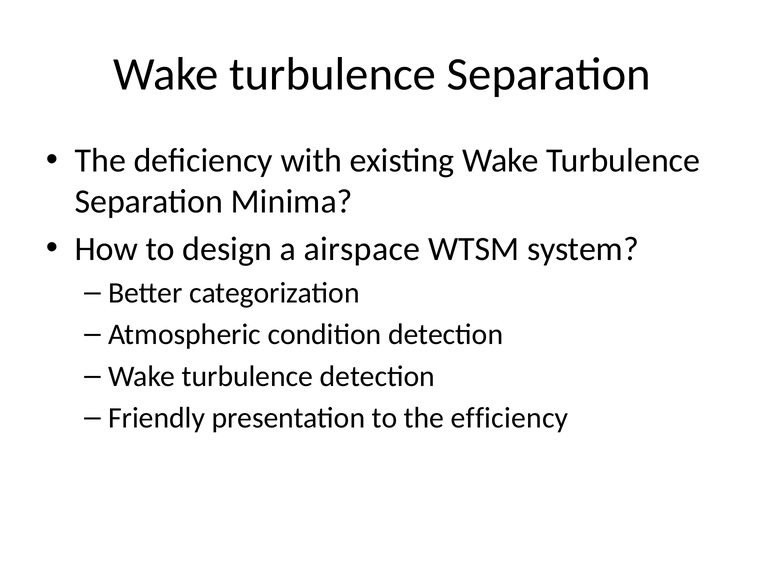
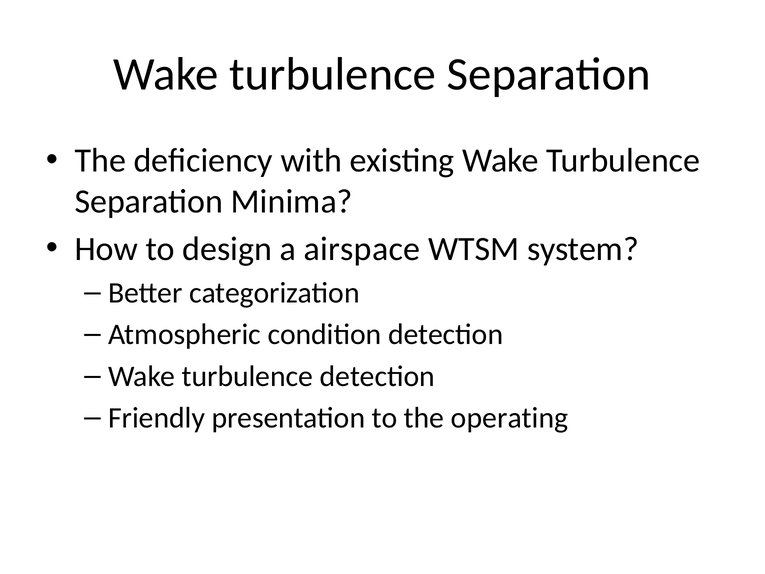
efficiency: efficiency -> operating (510, 418)
